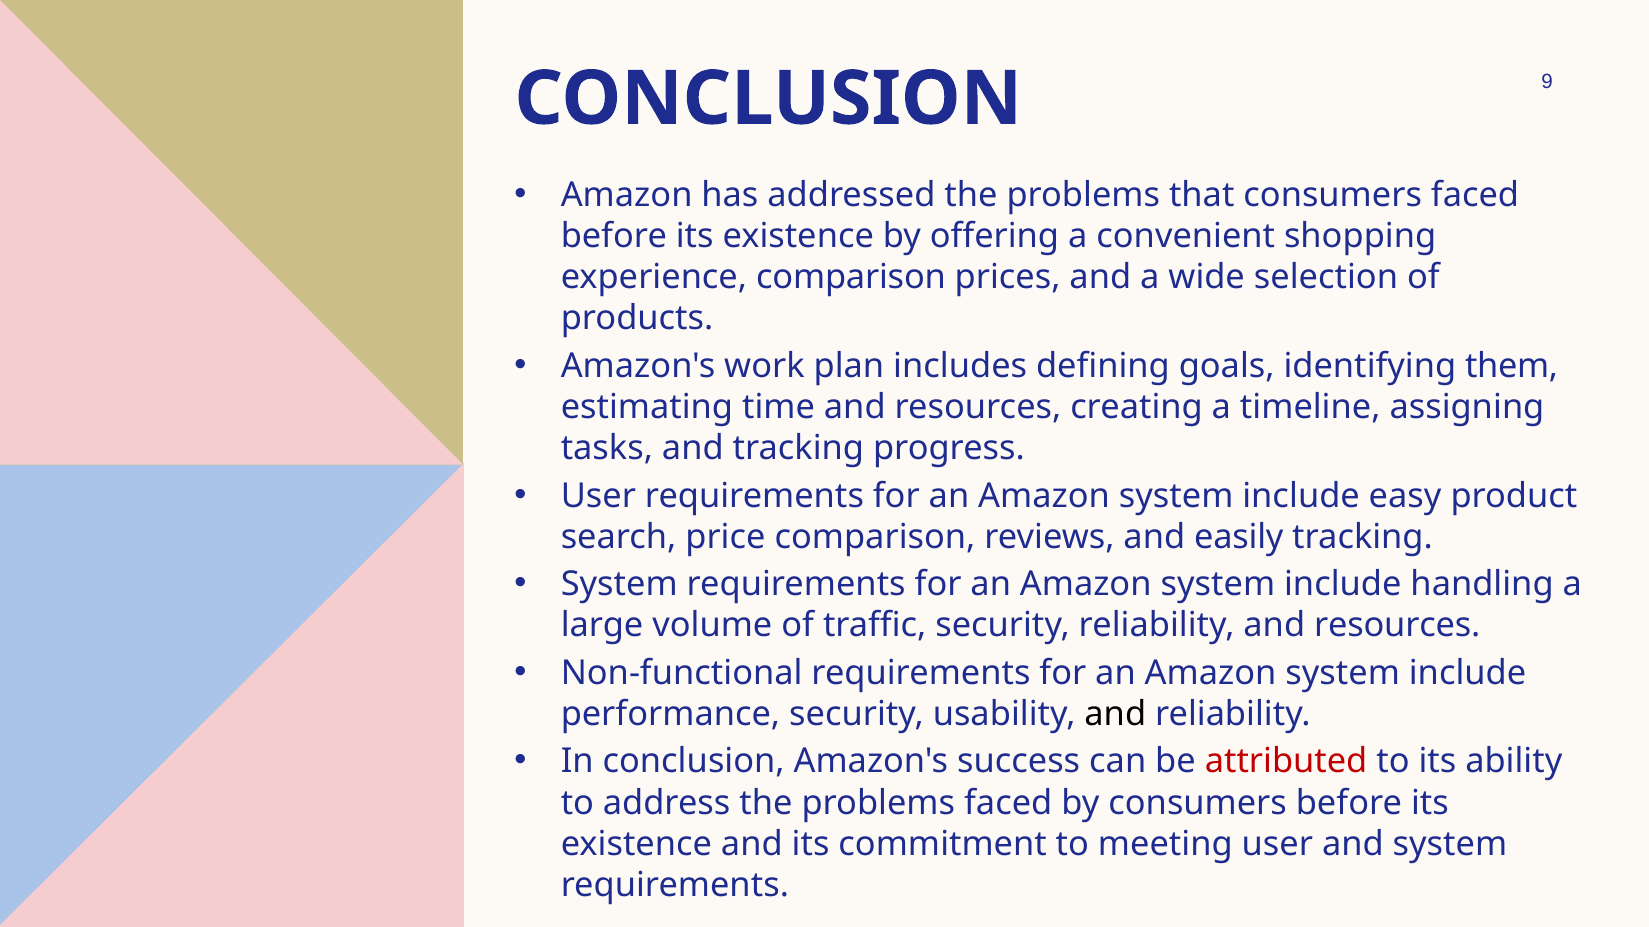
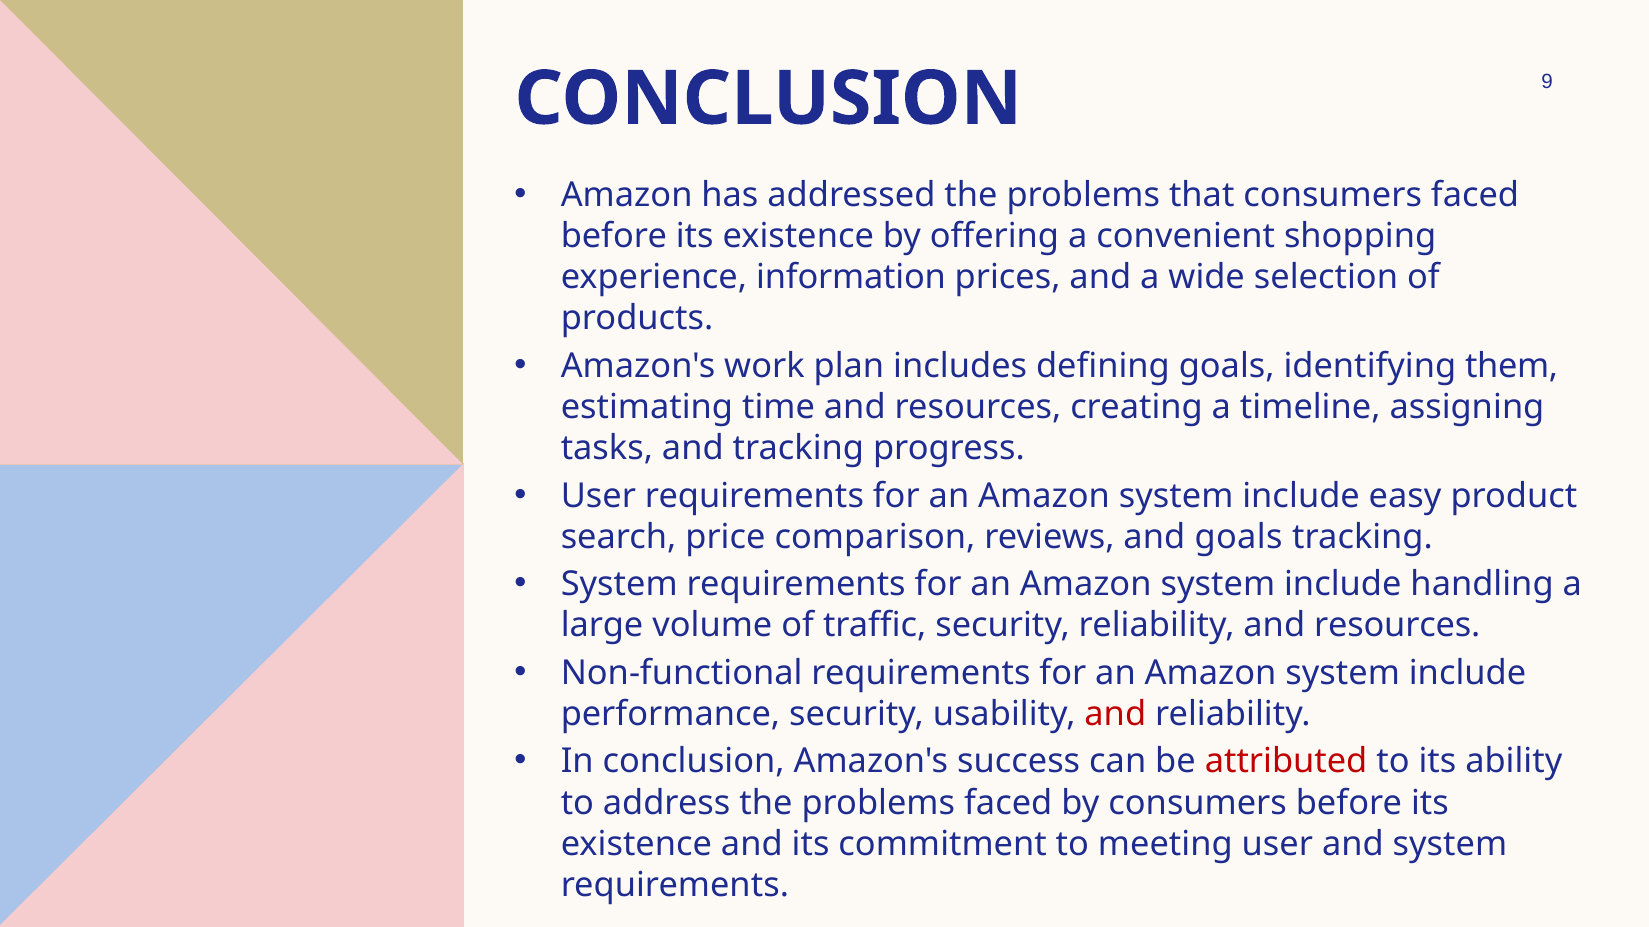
experience comparison: comparison -> information (851, 277)
and easily: easily -> goals (1239, 537)
and colour: black -> red (1115, 715)
